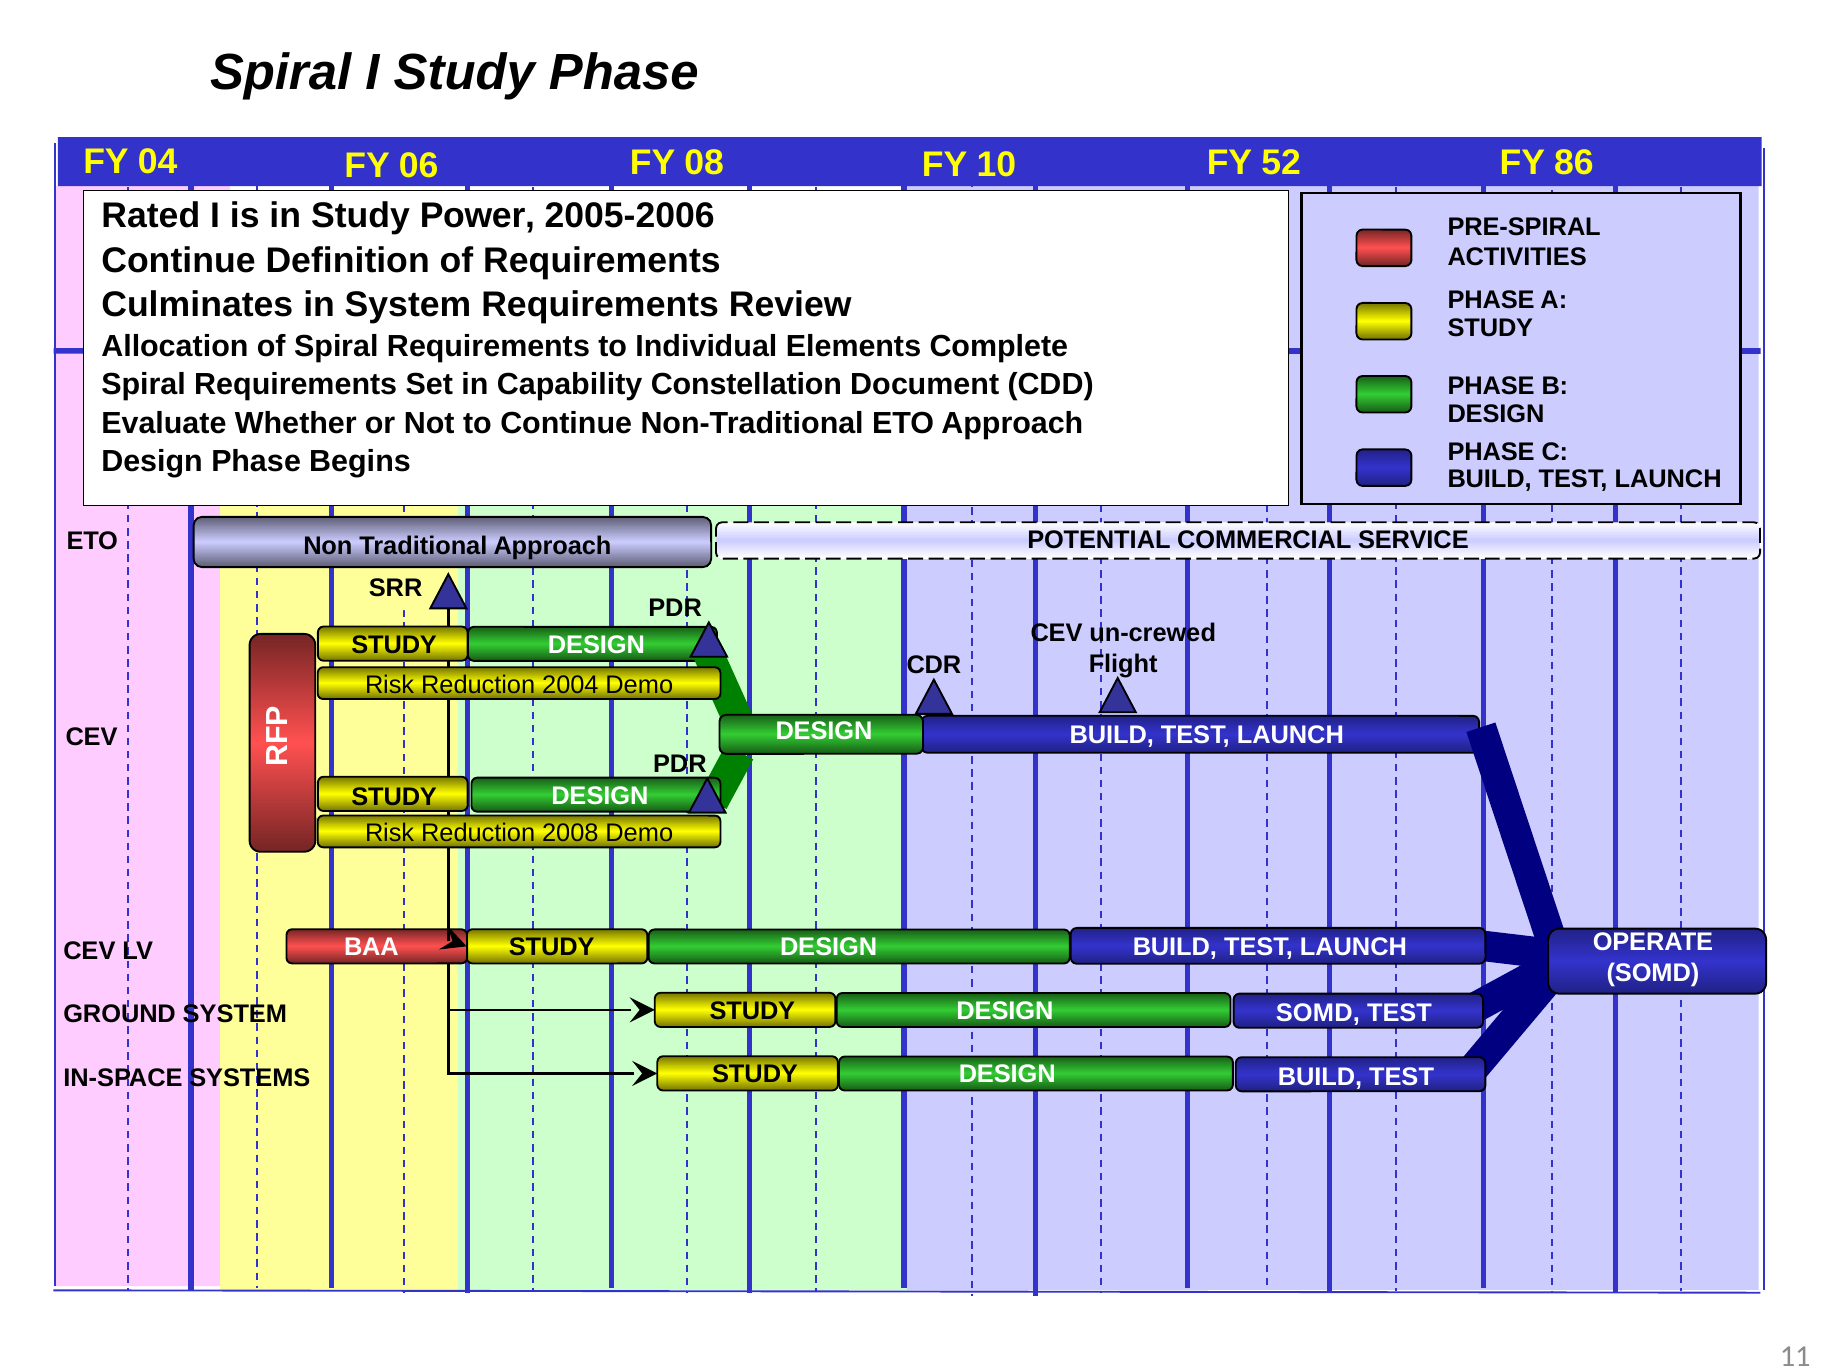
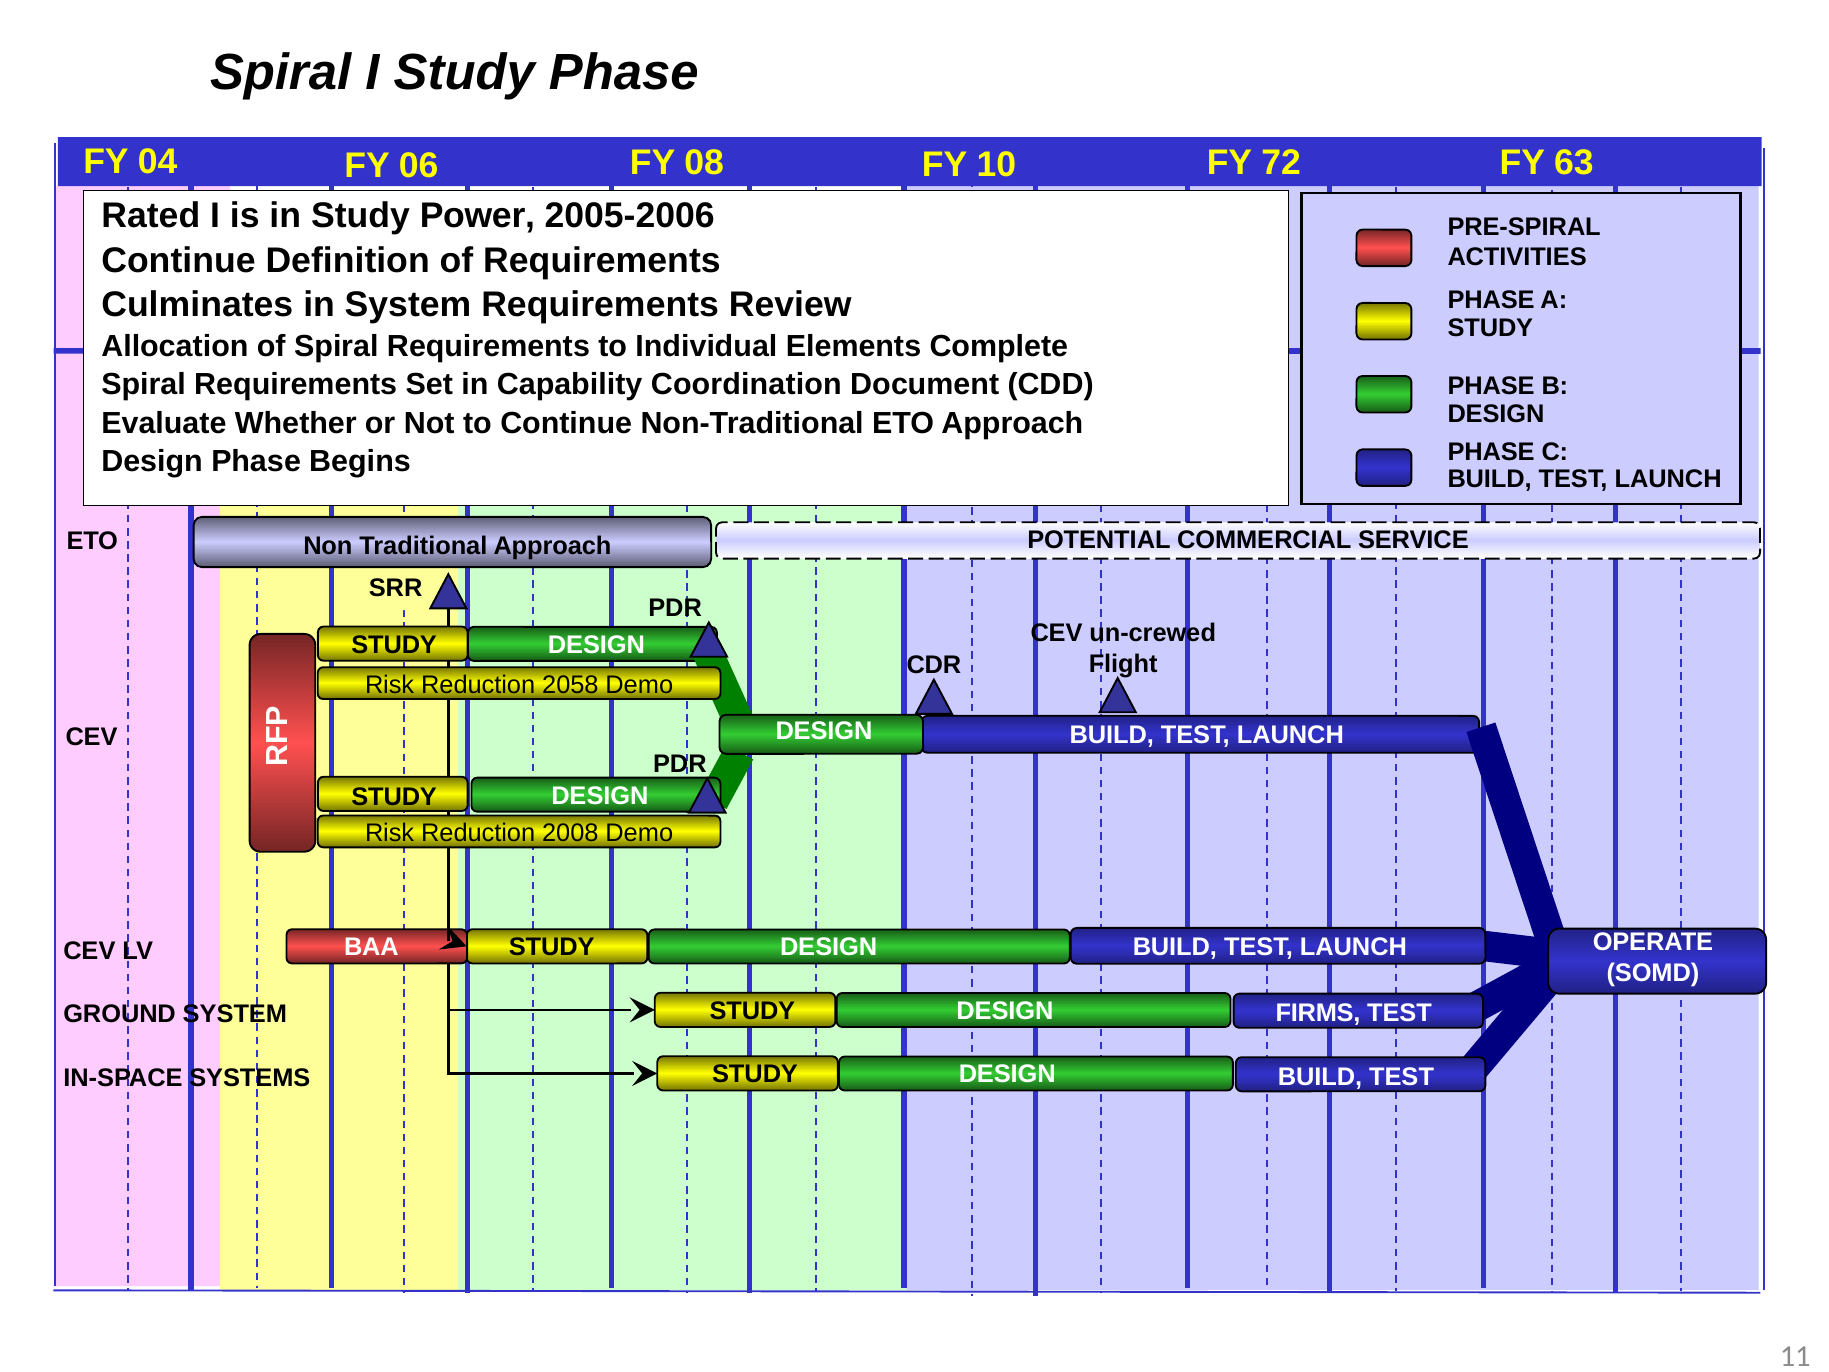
52: 52 -> 72 (1281, 163)
86: 86 -> 63 (1574, 162)
Constellation: Constellation -> Coordination (746, 385)
2004: 2004 -> 2058 (570, 685)
SOMD: SOMD -> FIRMS (1318, 1013)
